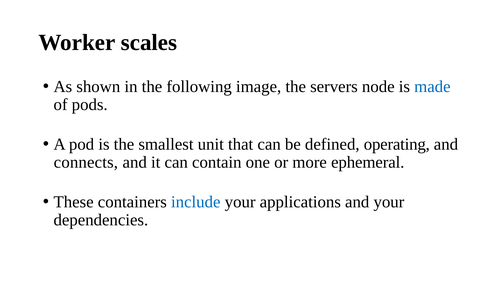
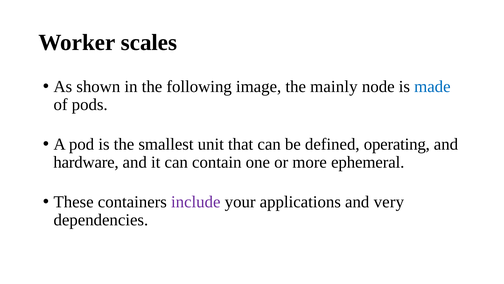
servers: servers -> mainly (334, 86)
connects: connects -> hardware (86, 162)
include colour: blue -> purple (196, 202)
and your: your -> very (389, 202)
